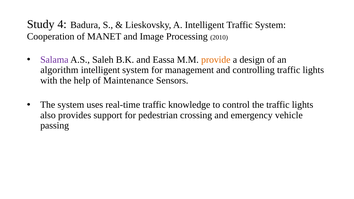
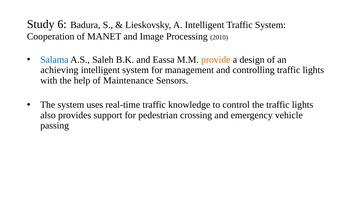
4: 4 -> 6 (62, 24)
Salama colour: purple -> blue (54, 60)
algorithm: algorithm -> achieving (59, 70)
